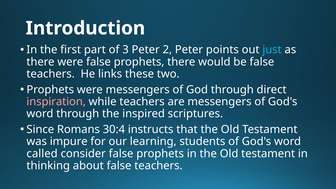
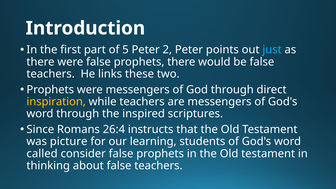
3: 3 -> 5 (126, 50)
inspiration colour: pink -> yellow (56, 102)
30:4: 30:4 -> 26:4 (114, 129)
impure: impure -> picture (69, 141)
